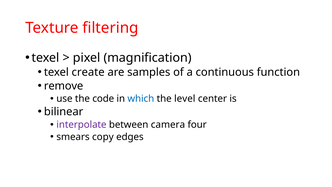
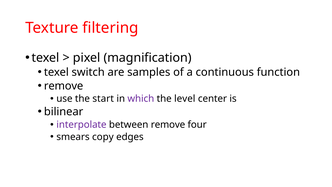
create: create -> switch (88, 72)
code: code -> start (103, 99)
which colour: blue -> purple (141, 99)
between camera: camera -> remove (168, 125)
